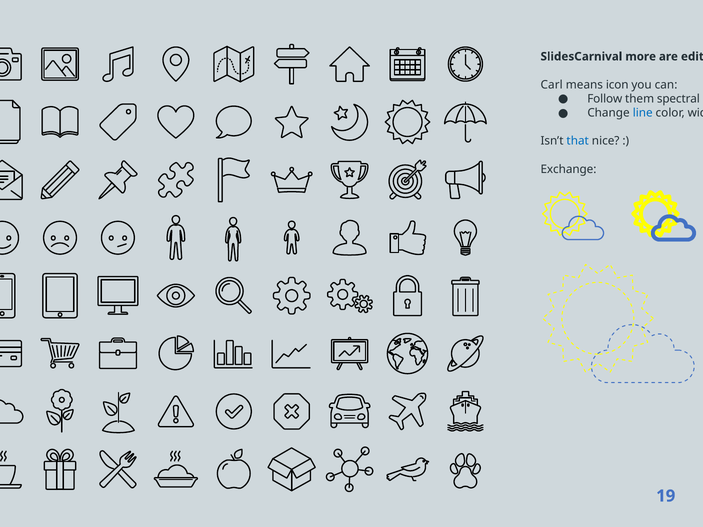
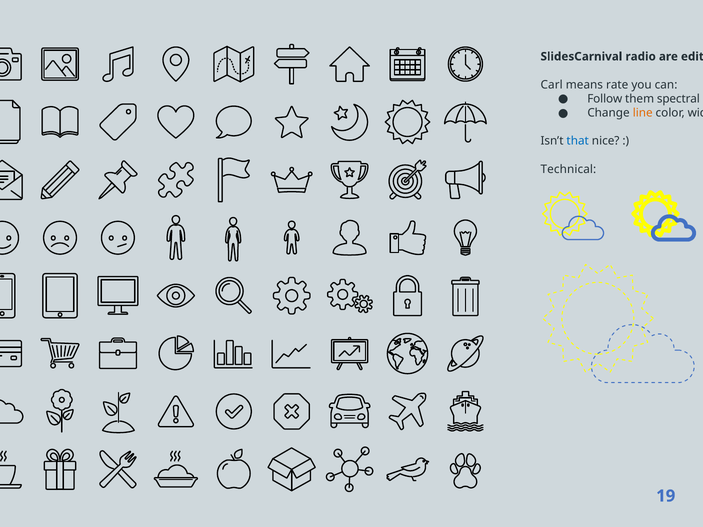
more: more -> radio (641, 57)
icon: icon -> rate (617, 85)
line colour: blue -> orange (643, 113)
Exchange: Exchange -> Technical (568, 169)
